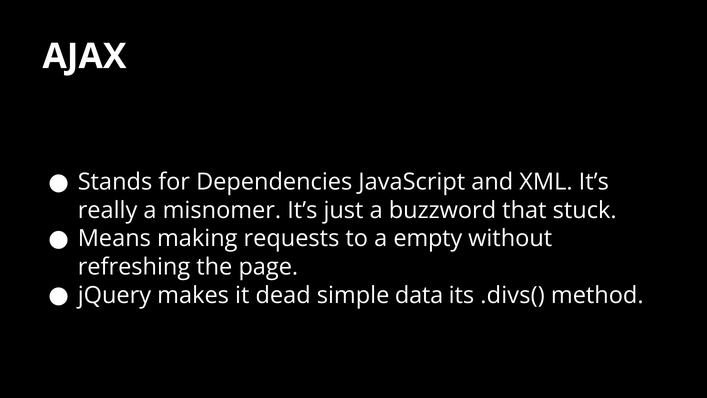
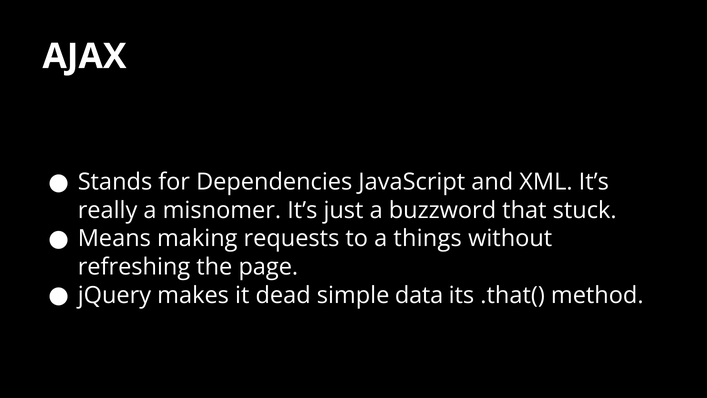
empty: empty -> things (428, 238)
.divs(: .divs( -> .that( (513, 295)
